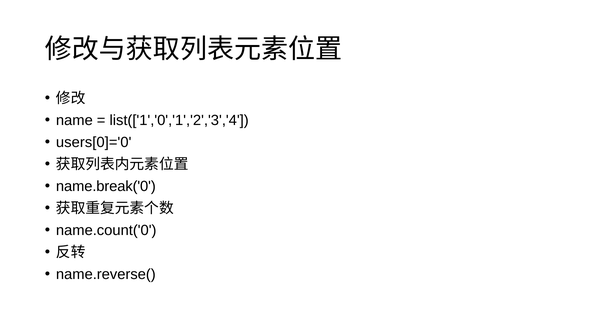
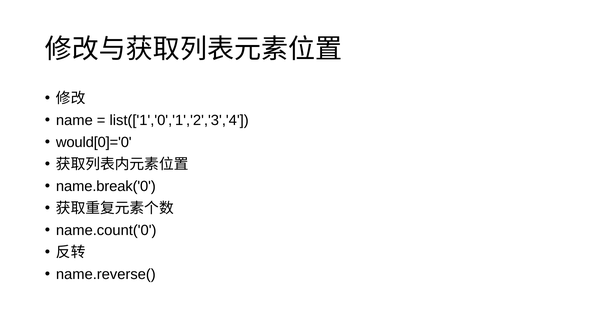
users[0]='0: users[0]='0 -> would[0]='0 (94, 142)
